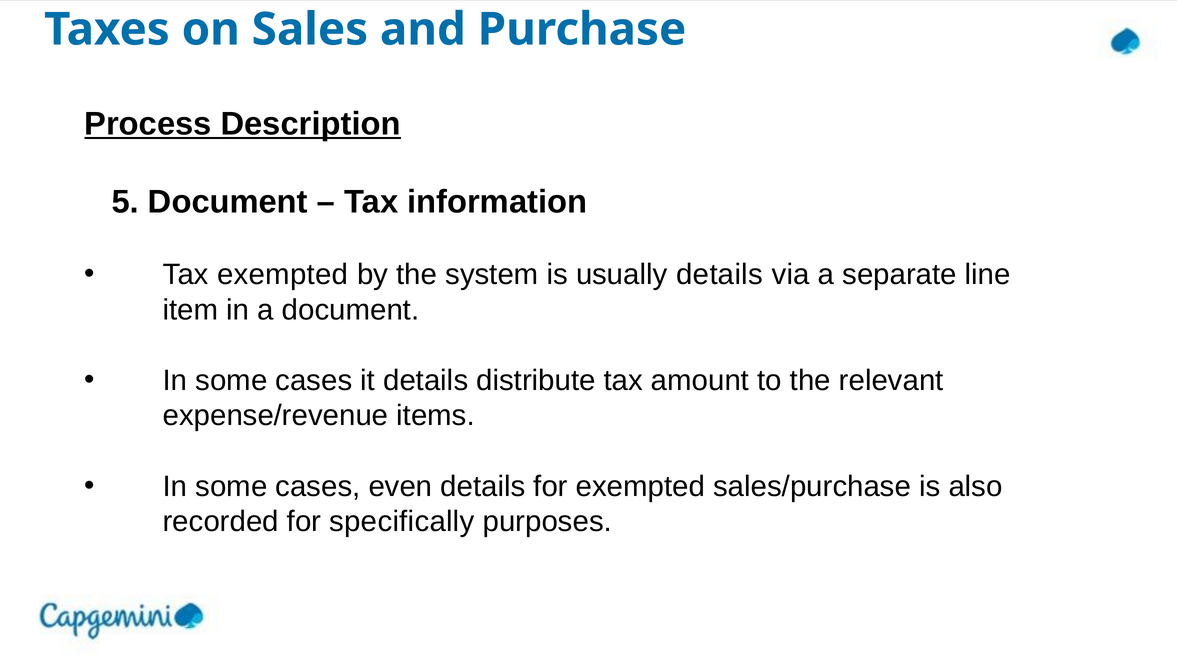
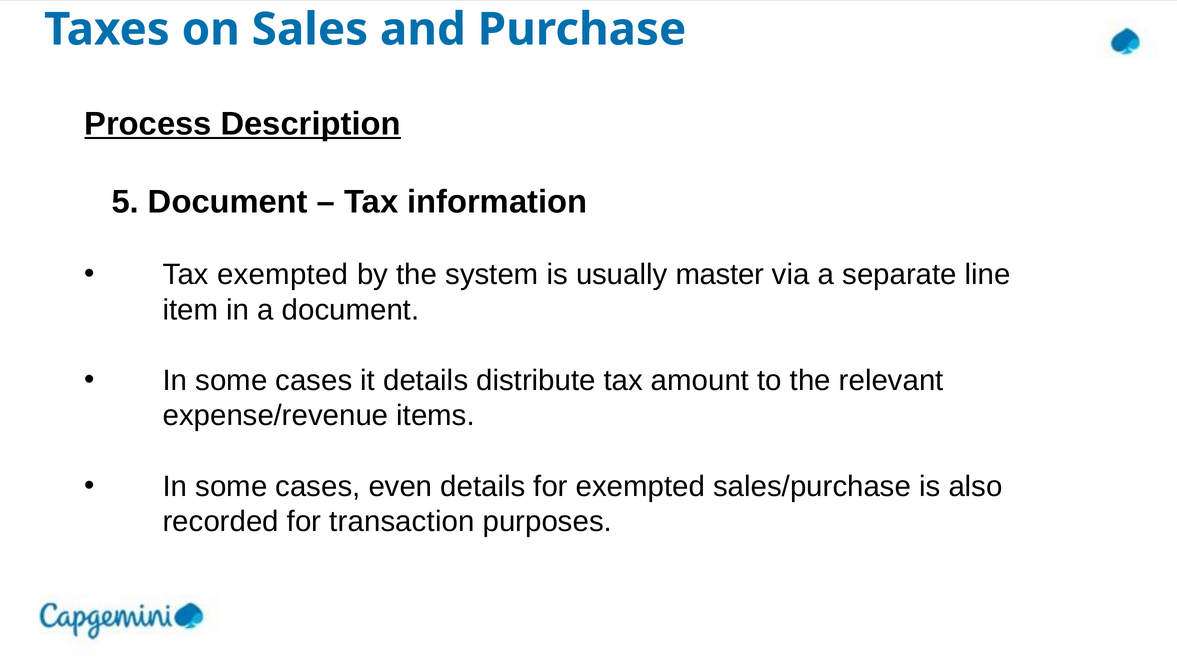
usually details: details -> master (720, 275)
specifically: specifically -> transaction (402, 522)
